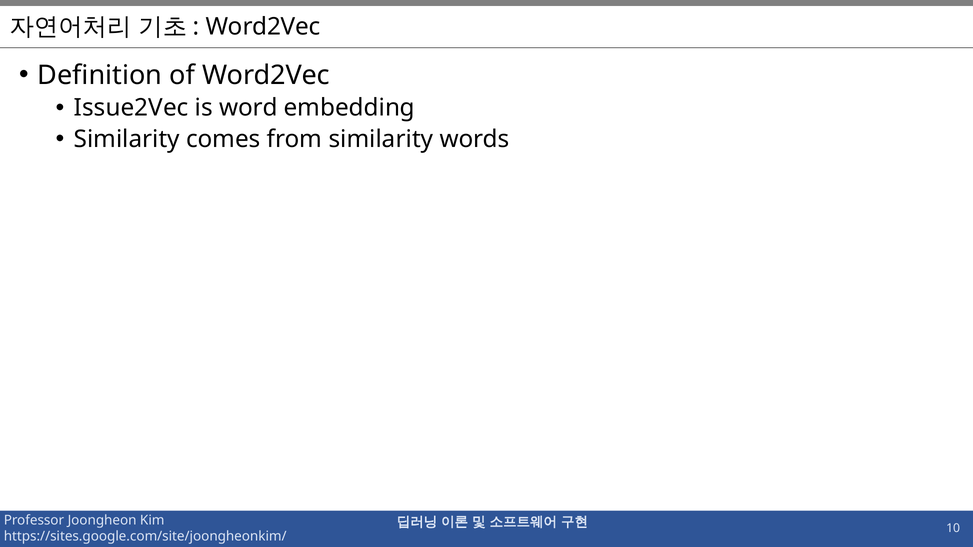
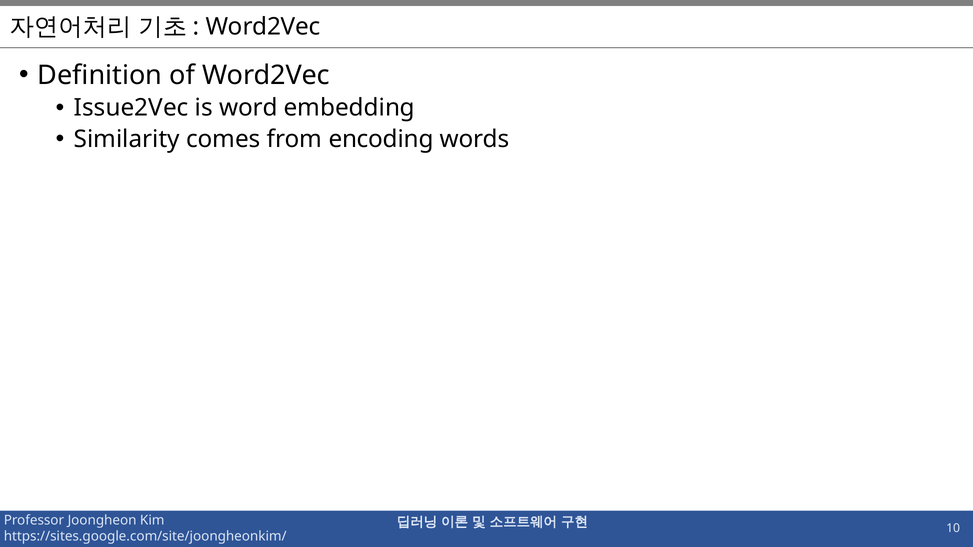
from similarity: similarity -> encoding (381, 139)
